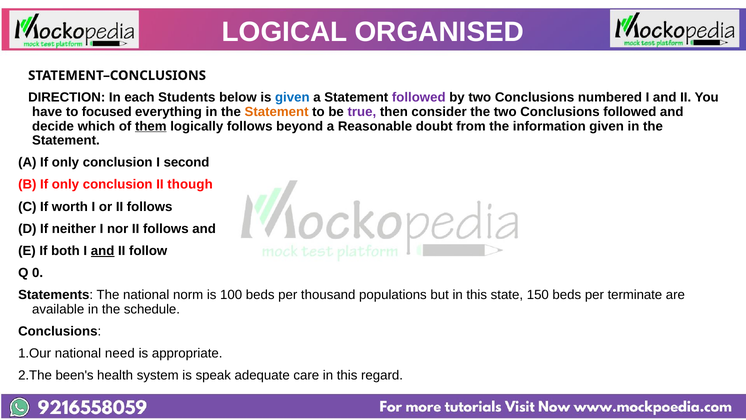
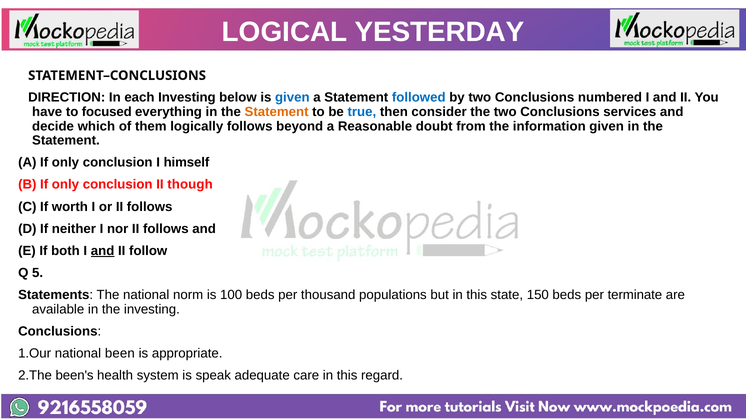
ORGANISED: ORGANISED -> YESTERDAY (439, 32)
each Students: Students -> Investing (187, 97)
followed colour: purple -> blue (419, 97)
true colour: purple -> blue (362, 112)
Conclusions followed: followed -> services (630, 112)
them underline: present -> none (151, 126)
second: second -> himself (186, 162)
0: 0 -> 5 (38, 273)
the schedule: schedule -> investing (152, 309)
need: need -> been (120, 353)
